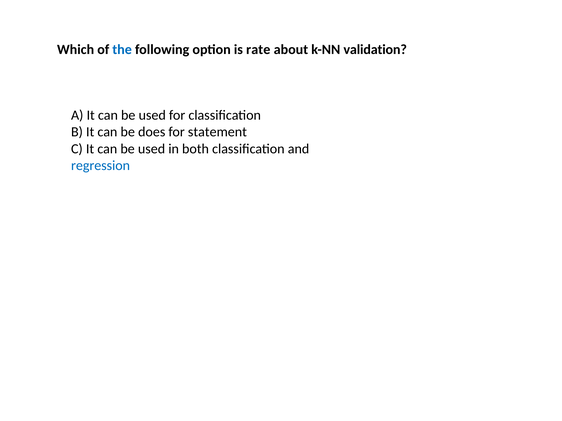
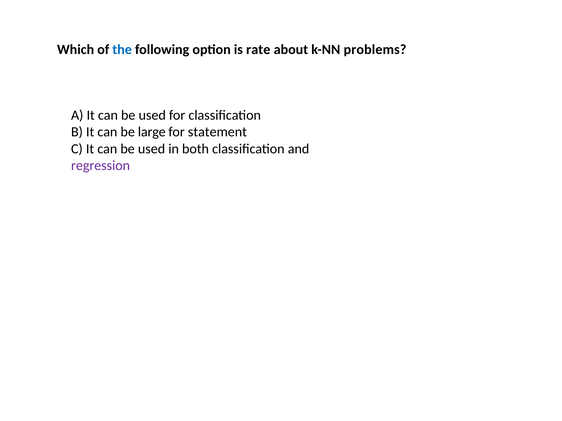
validation: validation -> problems (375, 50)
does: does -> large (152, 132)
regression colour: blue -> purple (101, 166)
